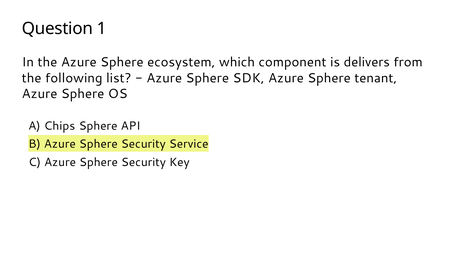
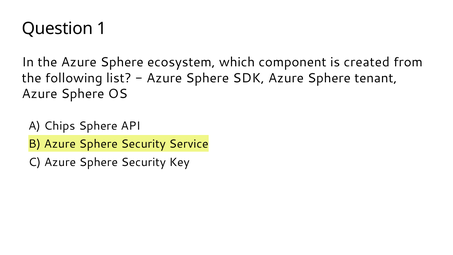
delivers: delivers -> created (367, 62)
